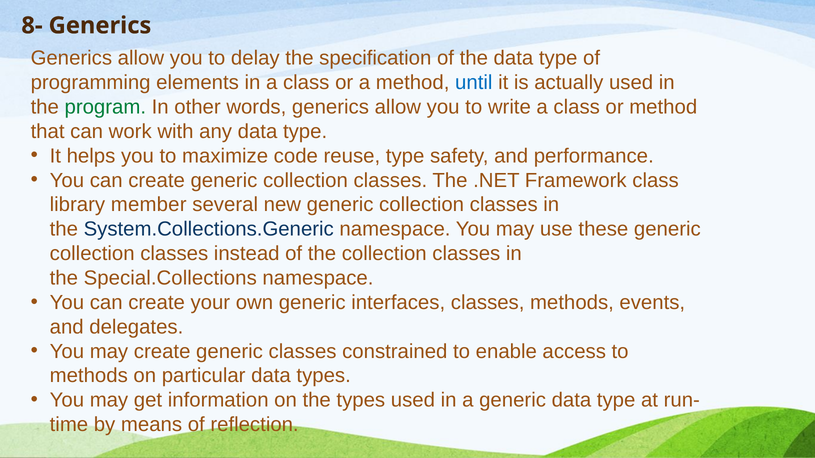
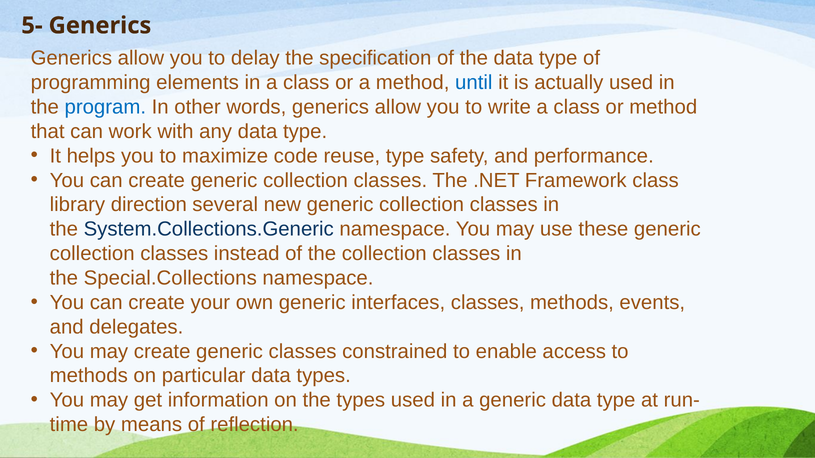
8-: 8- -> 5- (32, 26)
program colour: green -> blue (105, 107)
member: member -> direction (149, 205)
